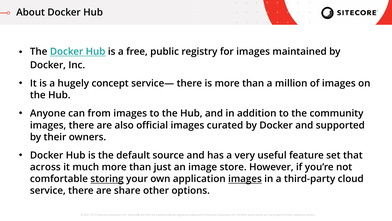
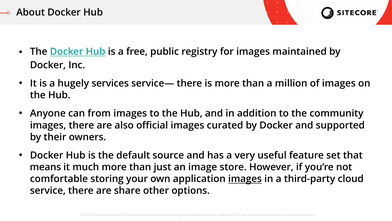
concept: concept -> services (110, 83)
across: across -> means (45, 167)
storing underline: present -> none (107, 179)
